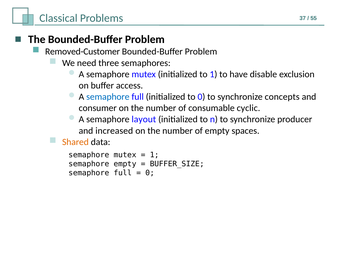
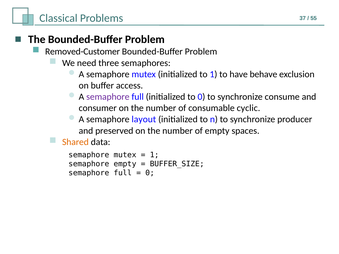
disable: disable -> behave (263, 74)
semaphore colour: blue -> purple (108, 97)
concepts: concepts -> consume (282, 97)
increased: increased -> preserved (114, 131)
